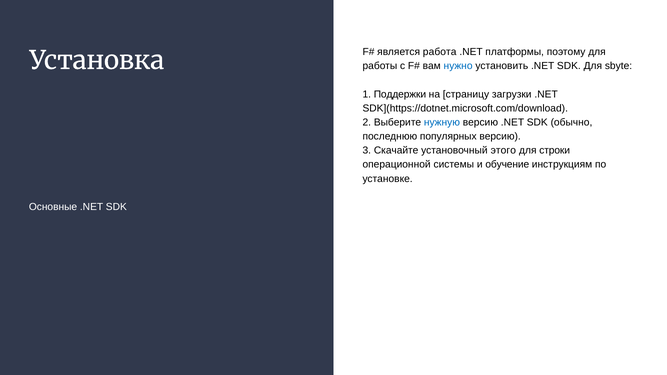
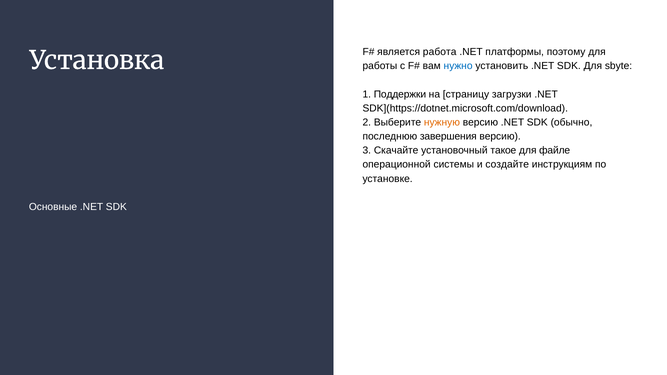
нужную colour: blue -> orange (442, 122)
популярных: популярных -> завершения (448, 136)
этого: этого -> такое (503, 151)
строки: строки -> файле (555, 151)
обучение: обучение -> создайте (507, 165)
